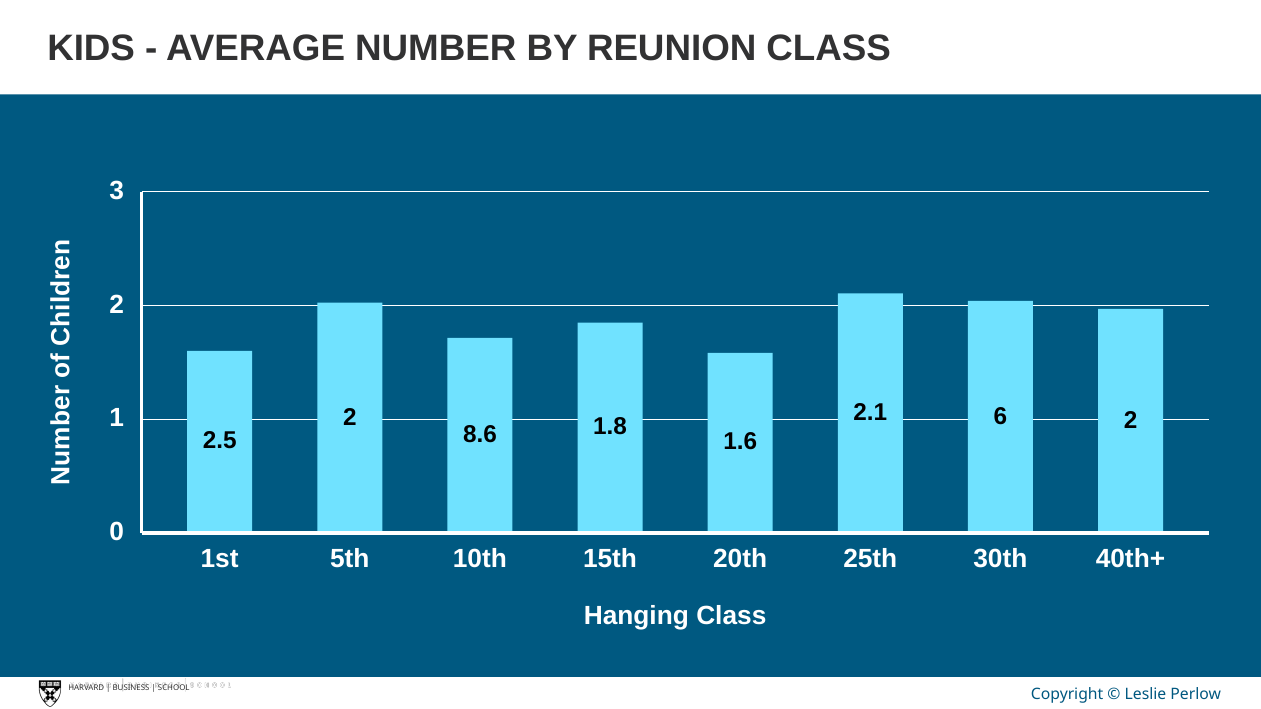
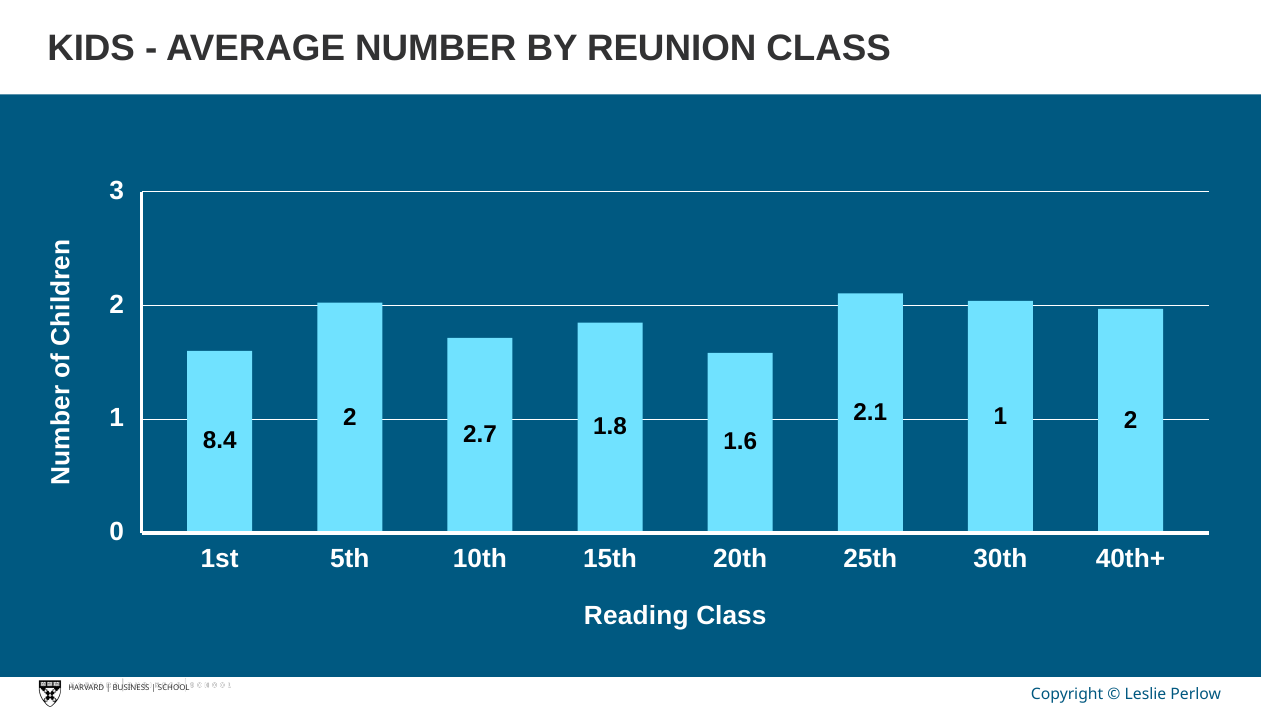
2.1 6: 6 -> 1 (1000, 416)
8.6: 8.6 -> 2.7 (480, 435)
2.5: 2.5 -> 8.4 (220, 441)
Hanging: Hanging -> Reading (636, 616)
